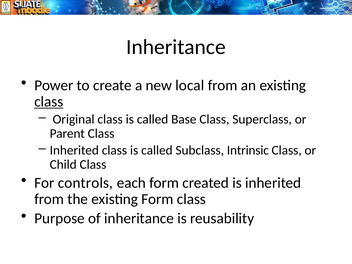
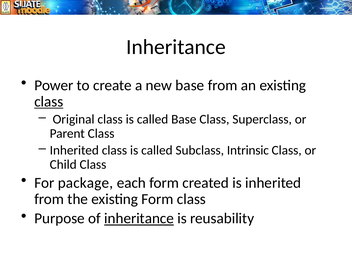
new local: local -> base (190, 85)
controls: controls -> package (85, 183)
inheritance underline: none -> present (139, 218)
